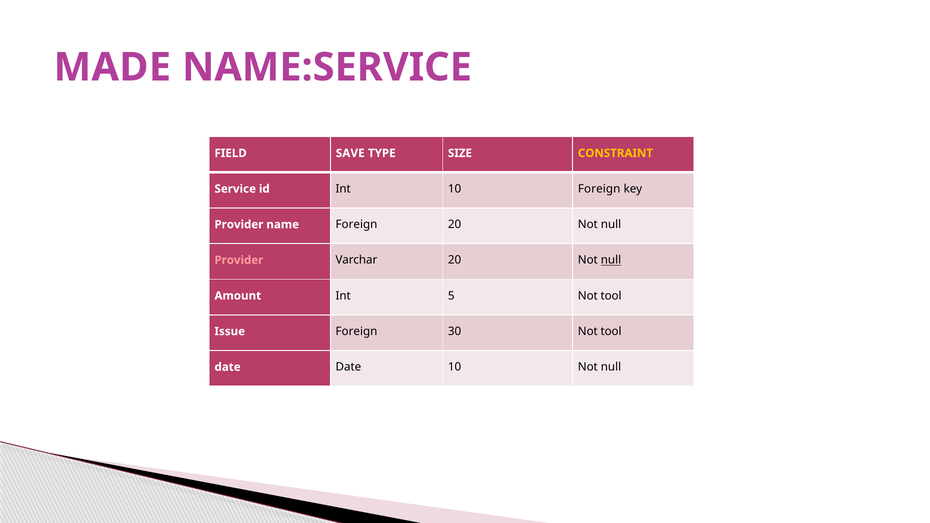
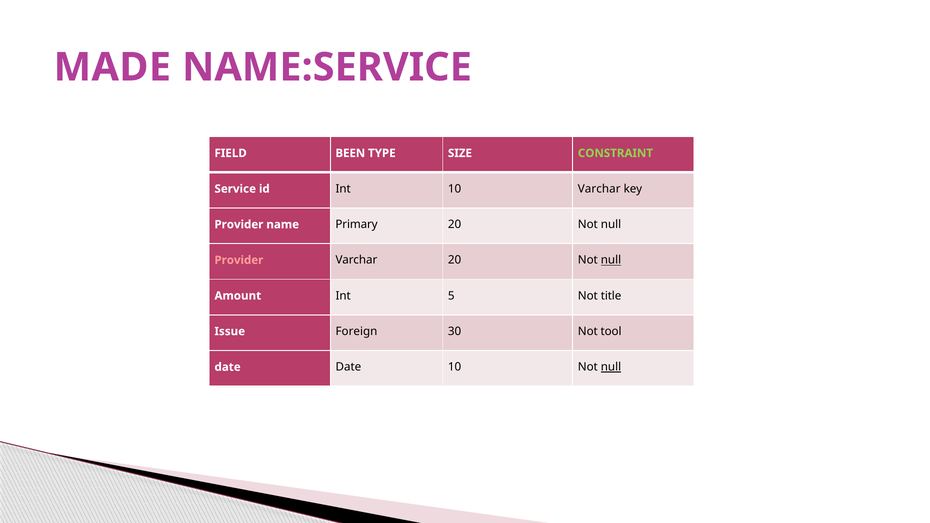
SAVE: SAVE -> BEEN (350, 153)
CONSTRAINT colour: yellow -> light green (615, 153)
10 Foreign: Foreign -> Varchar (599, 189)
name Foreign: Foreign -> Primary (357, 225)
5 Not tool: tool -> title (611, 296)
null underline: none -> present (611, 367)
